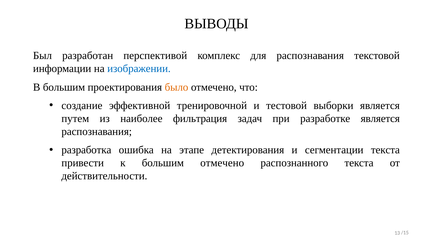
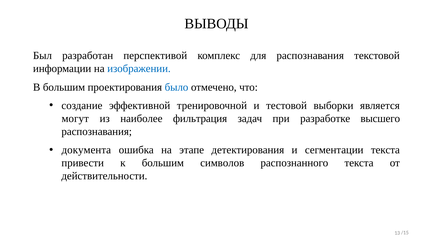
было colour: orange -> blue (177, 87)
путем: путем -> могут (75, 118)
разработке является: является -> высшего (380, 118)
разработка: разработка -> документа (86, 150)
большим отмечено: отмечено -> символов (222, 163)
